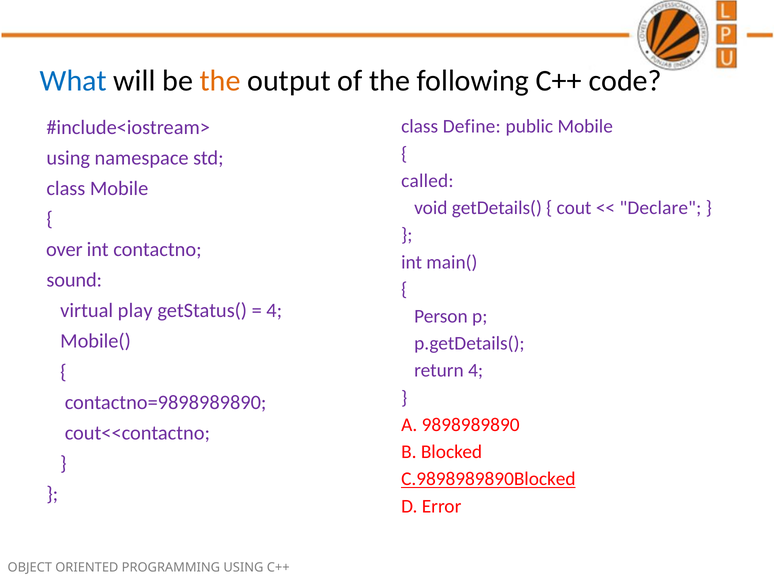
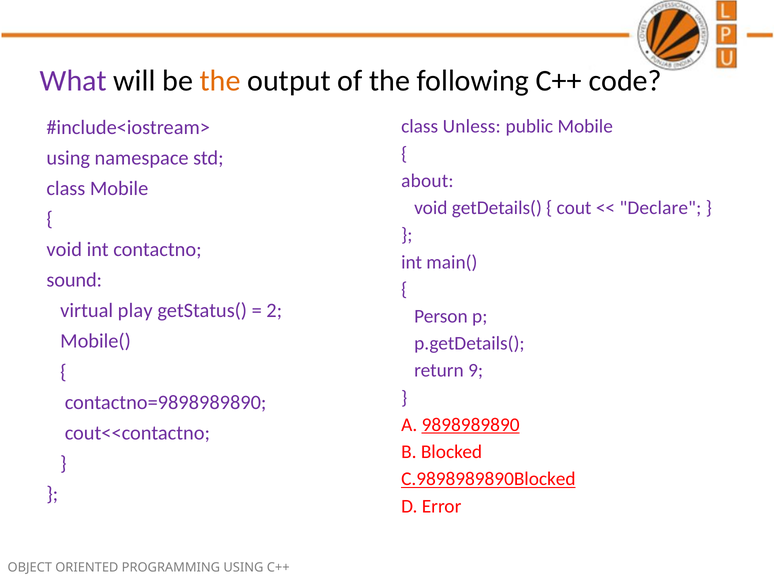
What colour: blue -> purple (73, 81)
Define: Define -> Unless (472, 126)
called: called -> about (427, 181)
over: over -> void (64, 249)
4: 4 -> 2 (274, 310)
return 4: 4 -> 9 (476, 370)
9898989890 underline: none -> present (471, 424)
